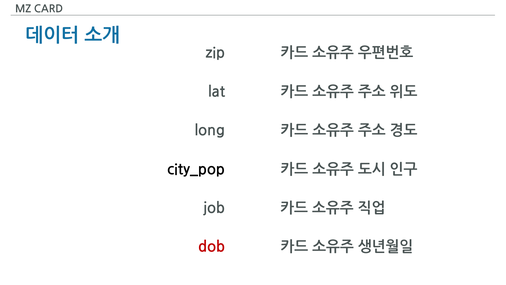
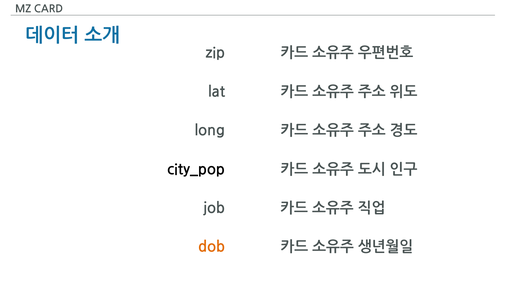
dob colour: red -> orange (212, 247)
